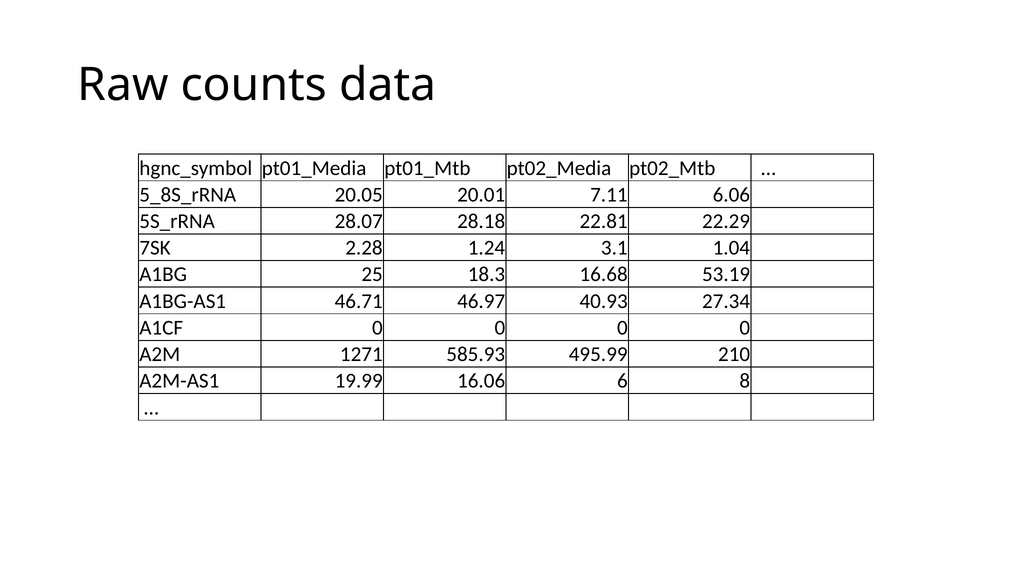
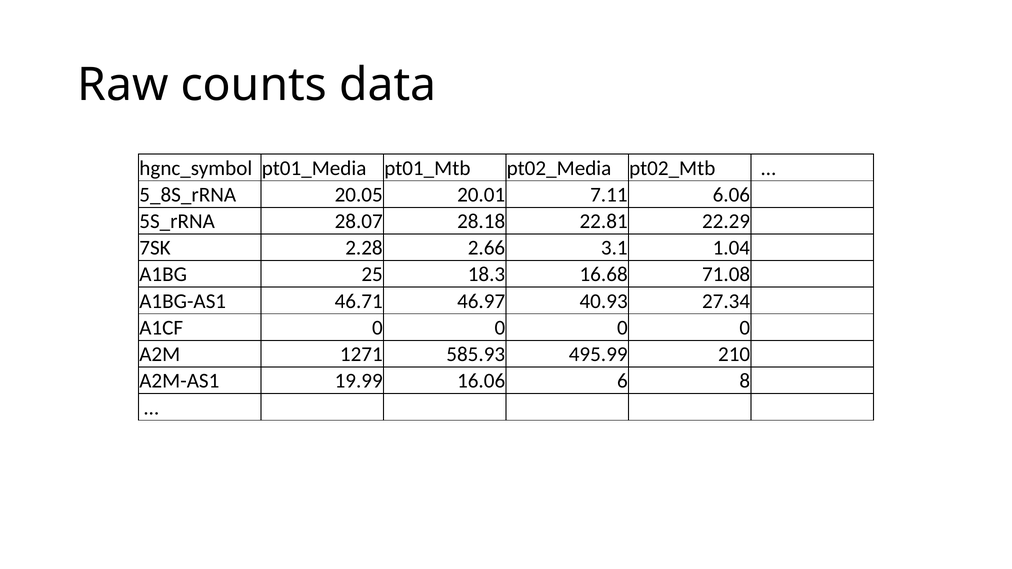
1.24: 1.24 -> 2.66 (486, 248)
53.19: 53.19 -> 71.08 (726, 275)
